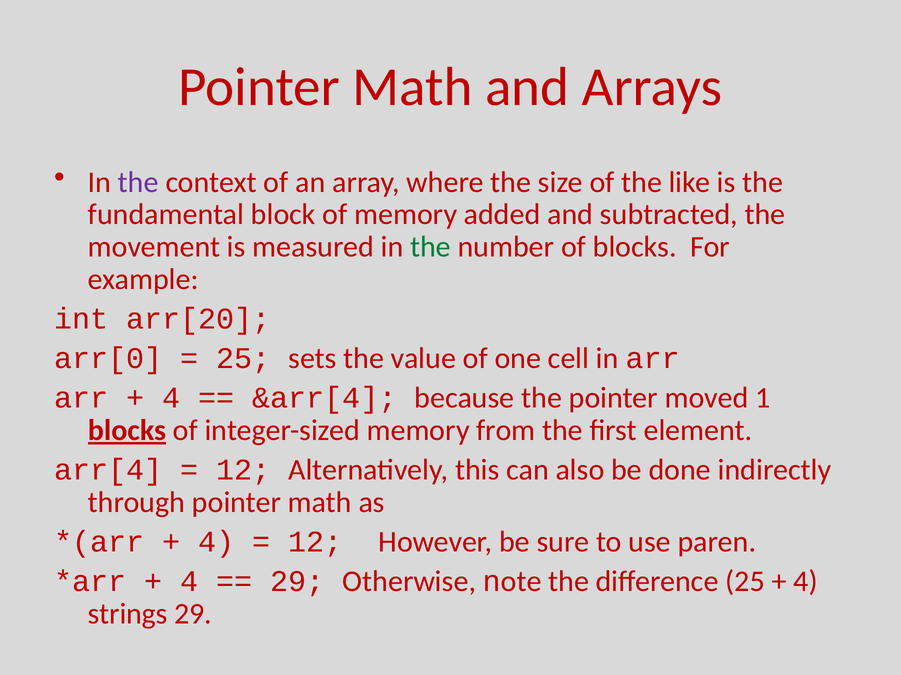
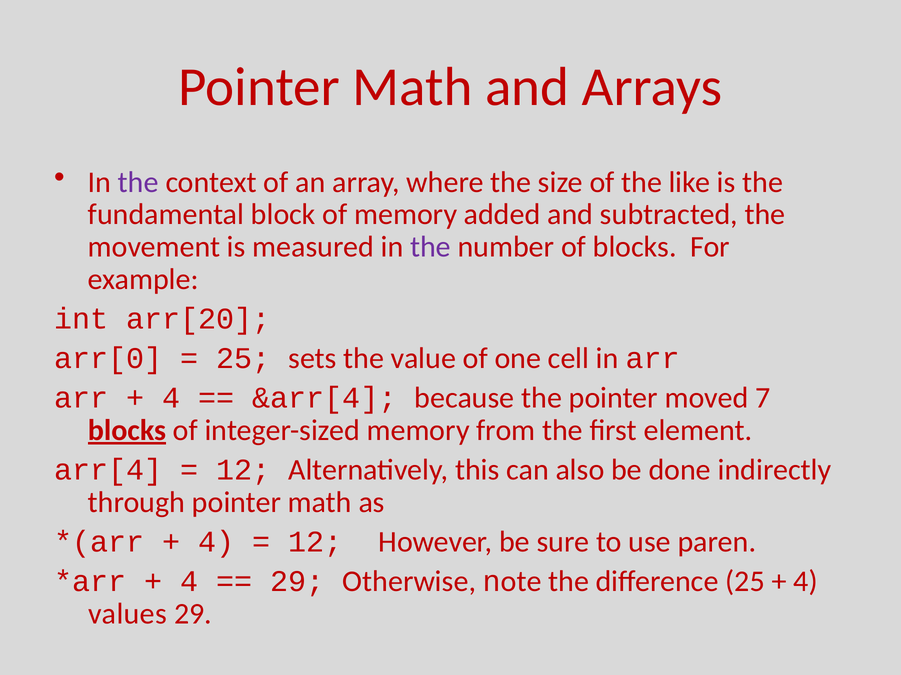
the colour: green -> purple (430, 247)
1: 1 -> 7 (763, 398)
strings: strings -> values (127, 615)
